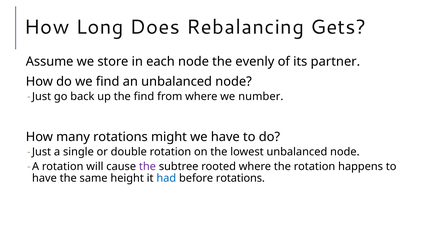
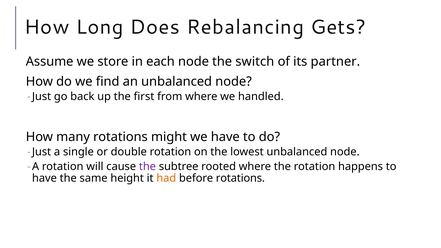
evenly: evenly -> switch (255, 61)
the find: find -> first (144, 97)
number: number -> handled (261, 97)
had colour: blue -> orange (166, 178)
